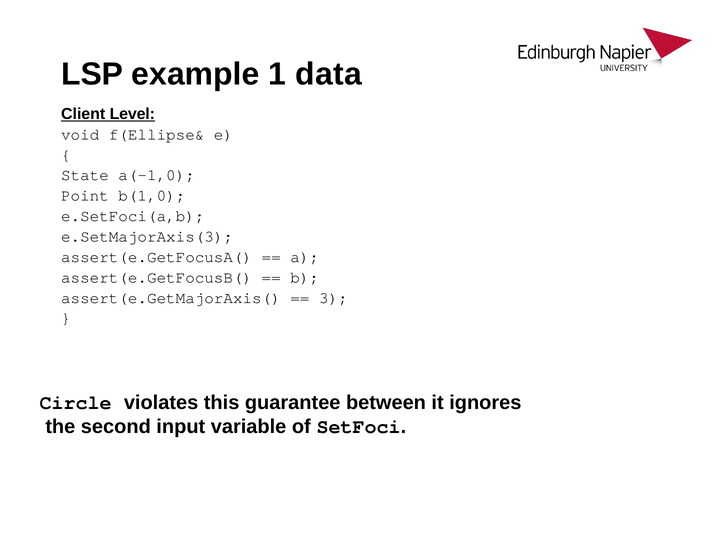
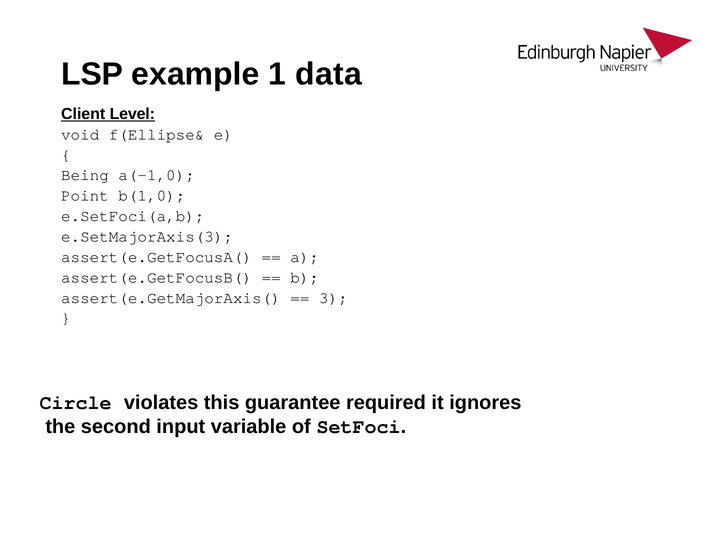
State: State -> Being (85, 175)
between: between -> required (386, 403)
